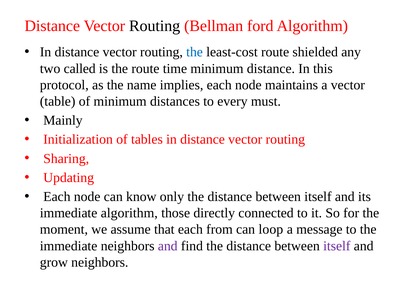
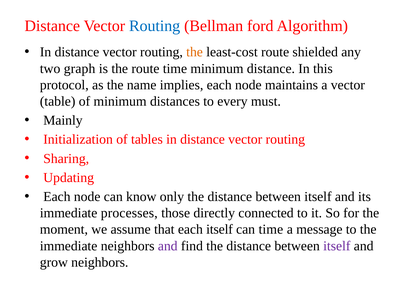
Routing colour: black -> blue (155, 26)
the colour: blue -> orange (195, 52)
called: called -> graph (80, 68)
immediate algorithm: algorithm -> processes (129, 213)
each from: from -> itself (220, 229)
can loop: loop -> time (271, 229)
